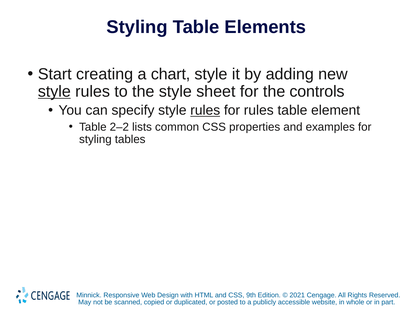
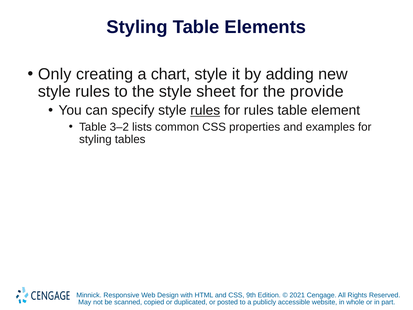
Start: Start -> Only (55, 74)
style underline: present -> none (54, 91)
controls: controls -> provide (317, 91)
2–2: 2–2 -> 3–2 (119, 127)
